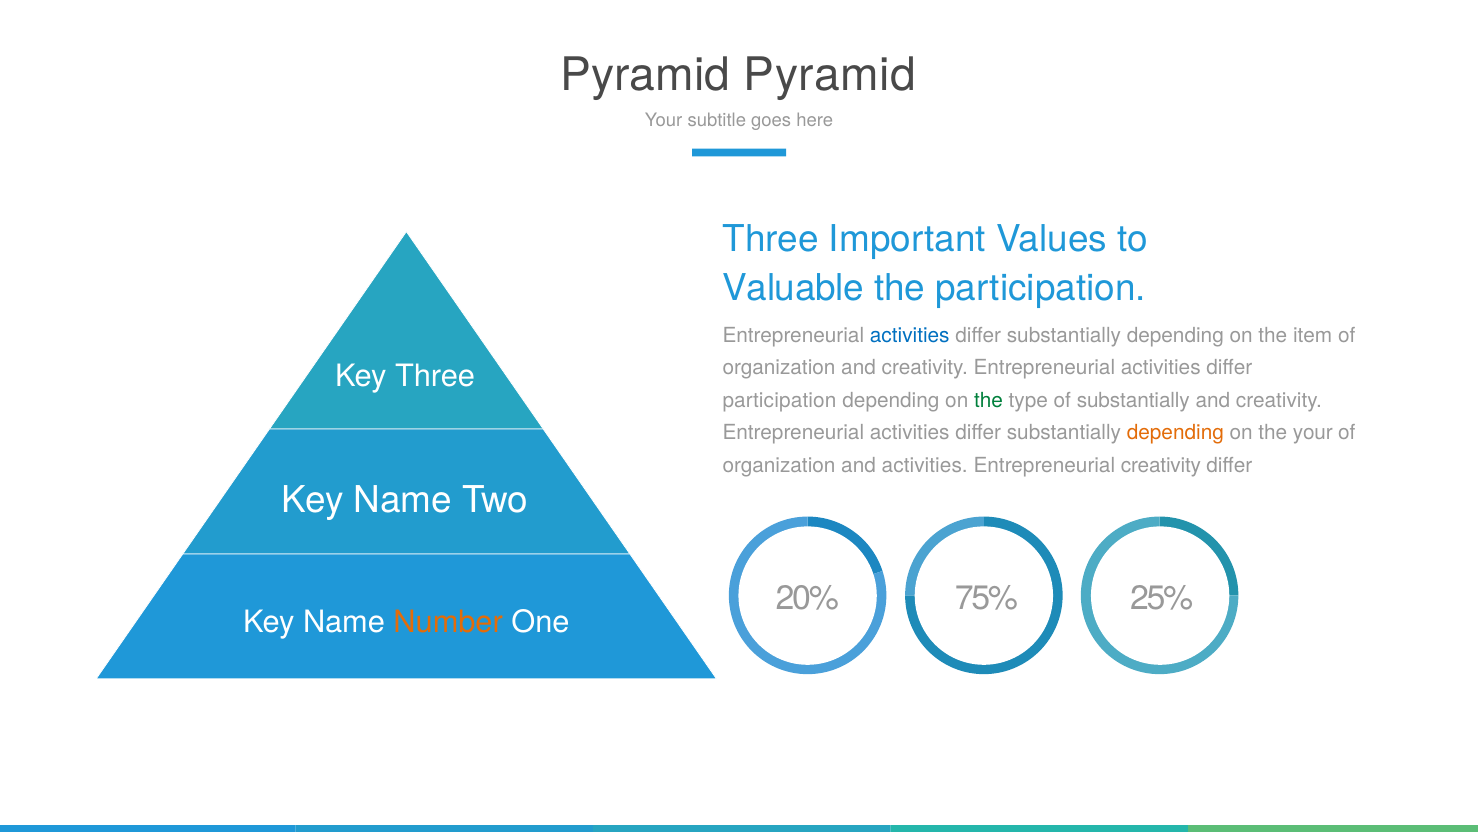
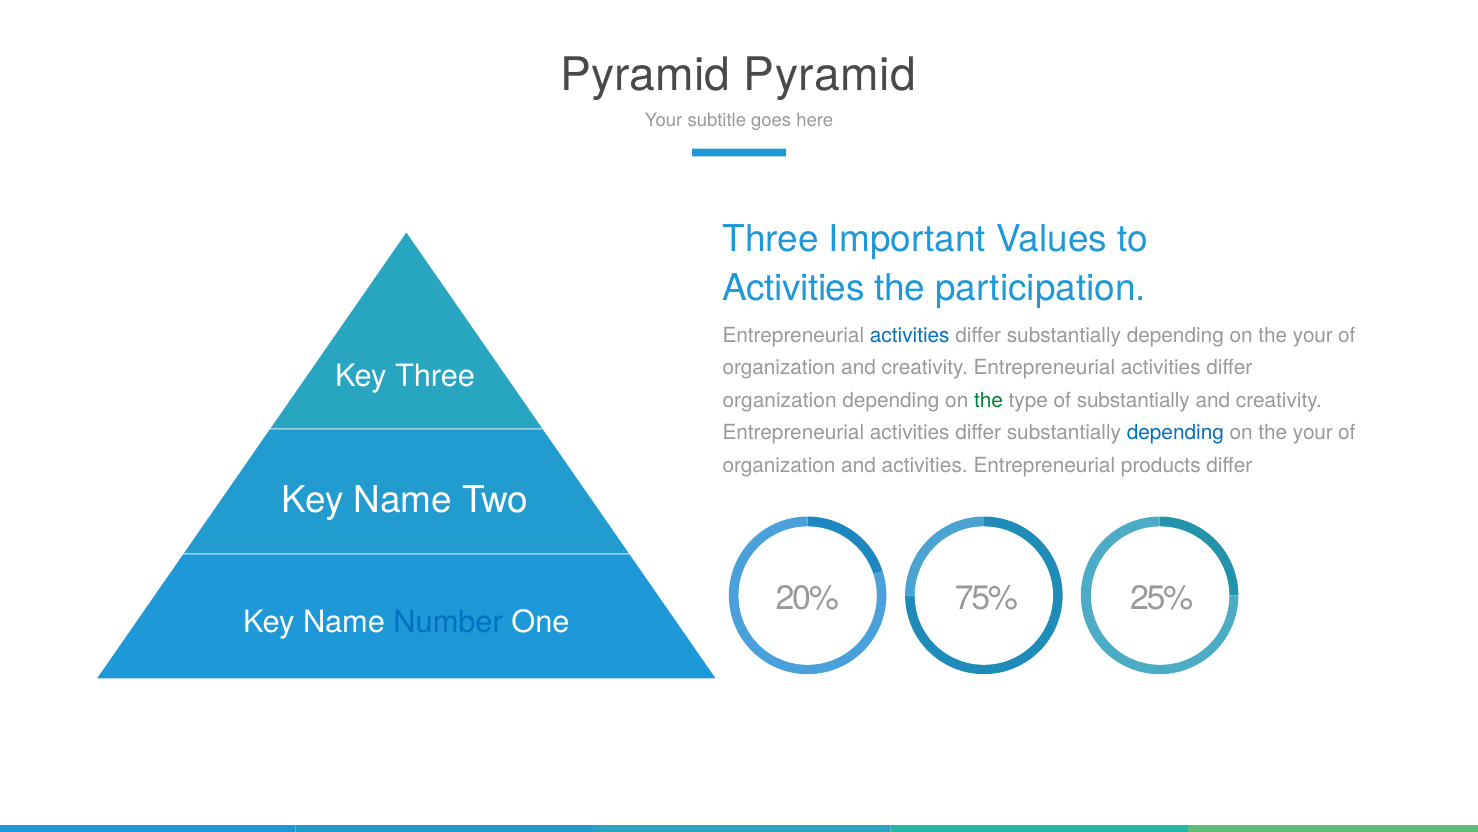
Valuable: Valuable -> Activities (793, 288)
item: item -> your (1313, 335)
participation: participation -> organization (780, 400)
depending colour: orange -> blue (1175, 433)
Entrepreneurial creativity: creativity -> products (1161, 465)
Number colour: orange -> blue (448, 622)
